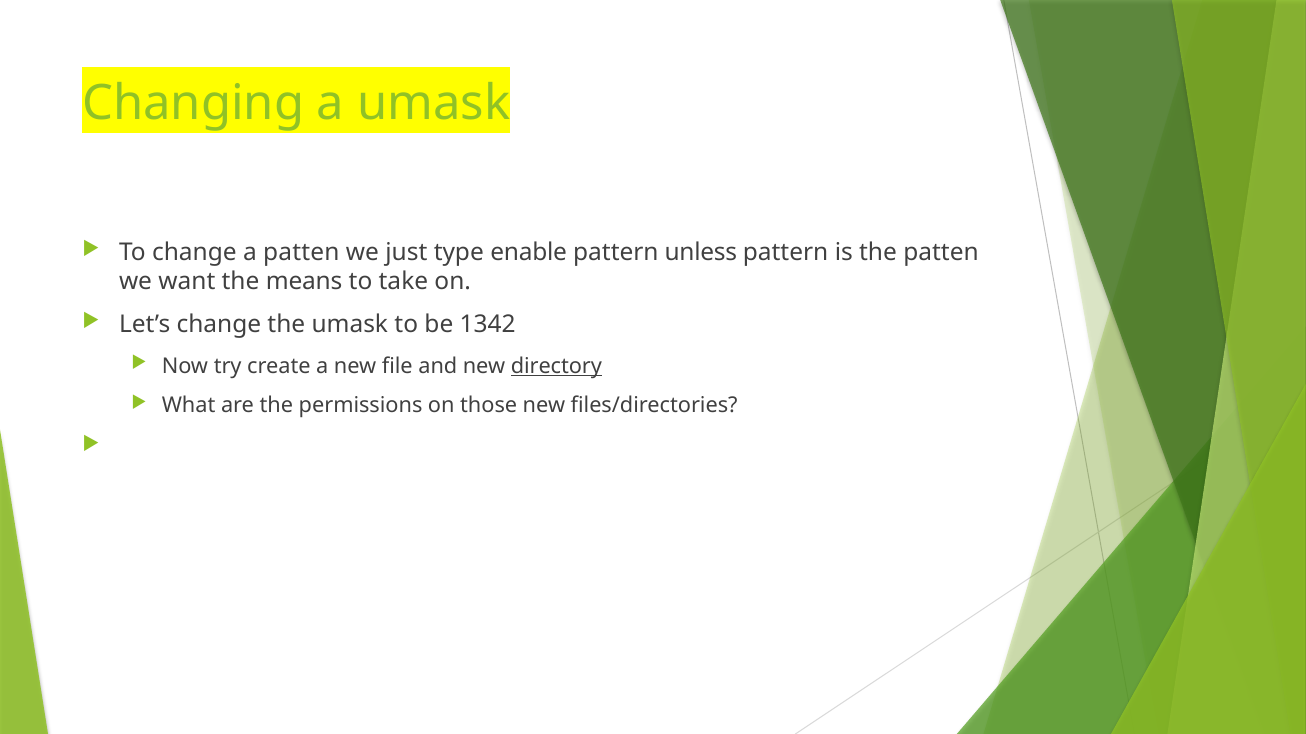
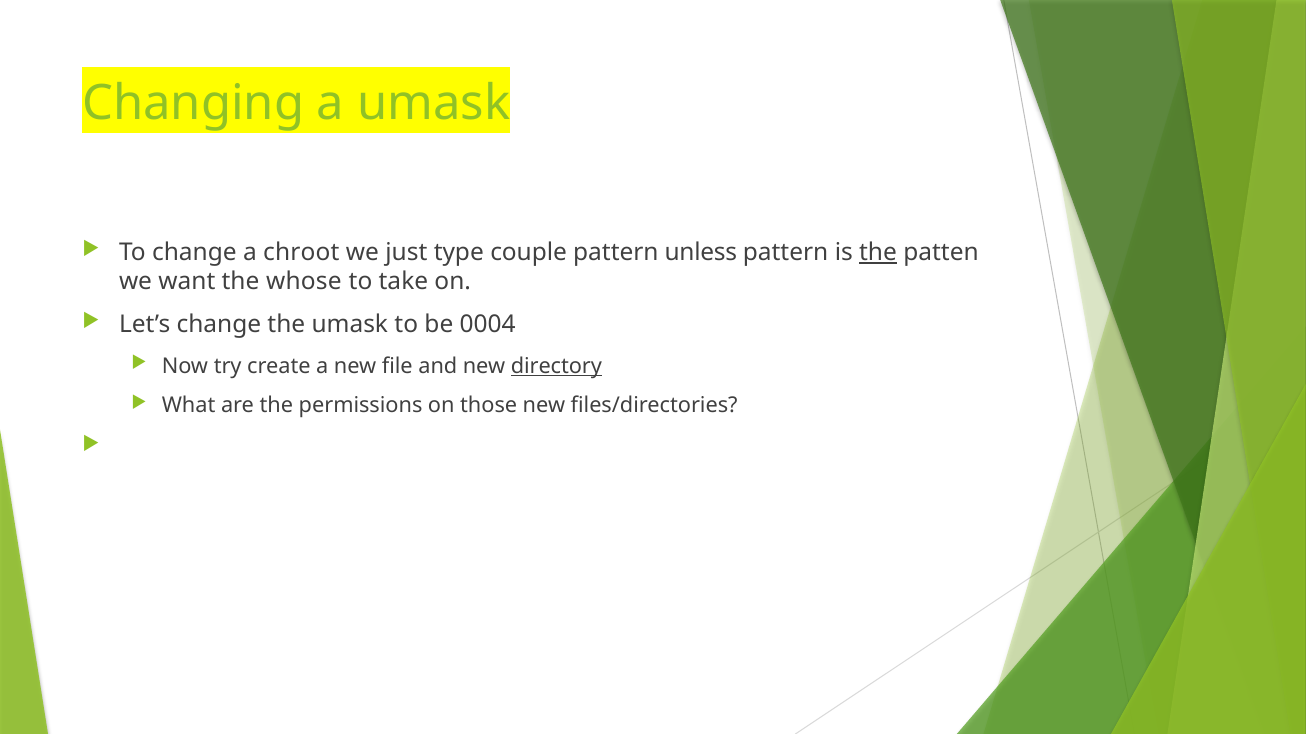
a patten: patten -> chroot (301, 253)
enable: enable -> couple (529, 253)
the underline: none -> present (878, 253)
means: means -> whose (304, 282)
1342: 1342 -> 0004 (488, 325)
